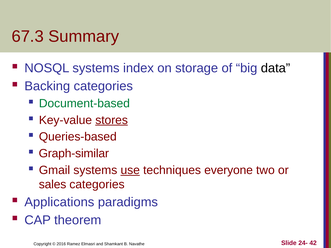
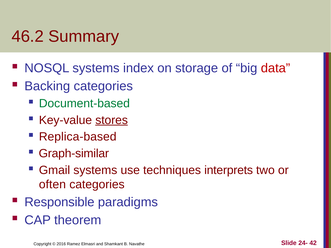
67.3: 67.3 -> 46.2 (28, 36)
data colour: black -> red (275, 68)
Queries-based: Queries-based -> Replica-based (78, 137)
use underline: present -> none (130, 170)
everyone: everyone -> interprets (229, 170)
sales: sales -> often (52, 185)
Applications: Applications -> Responsible (59, 202)
